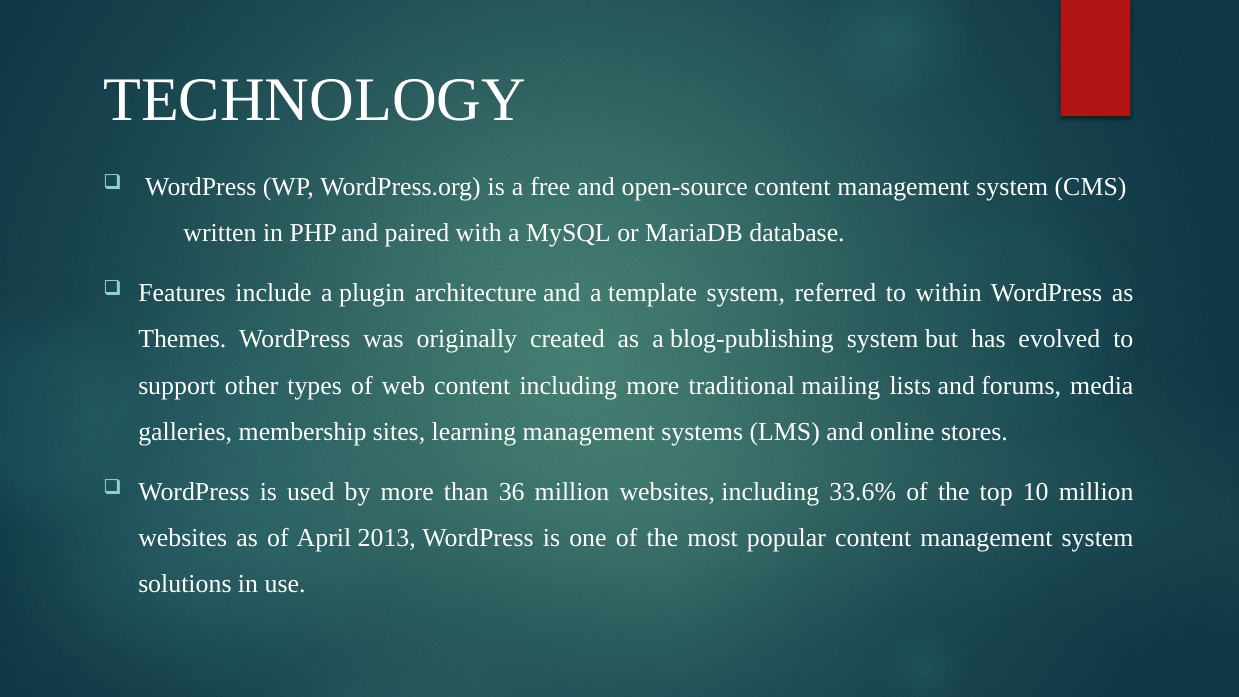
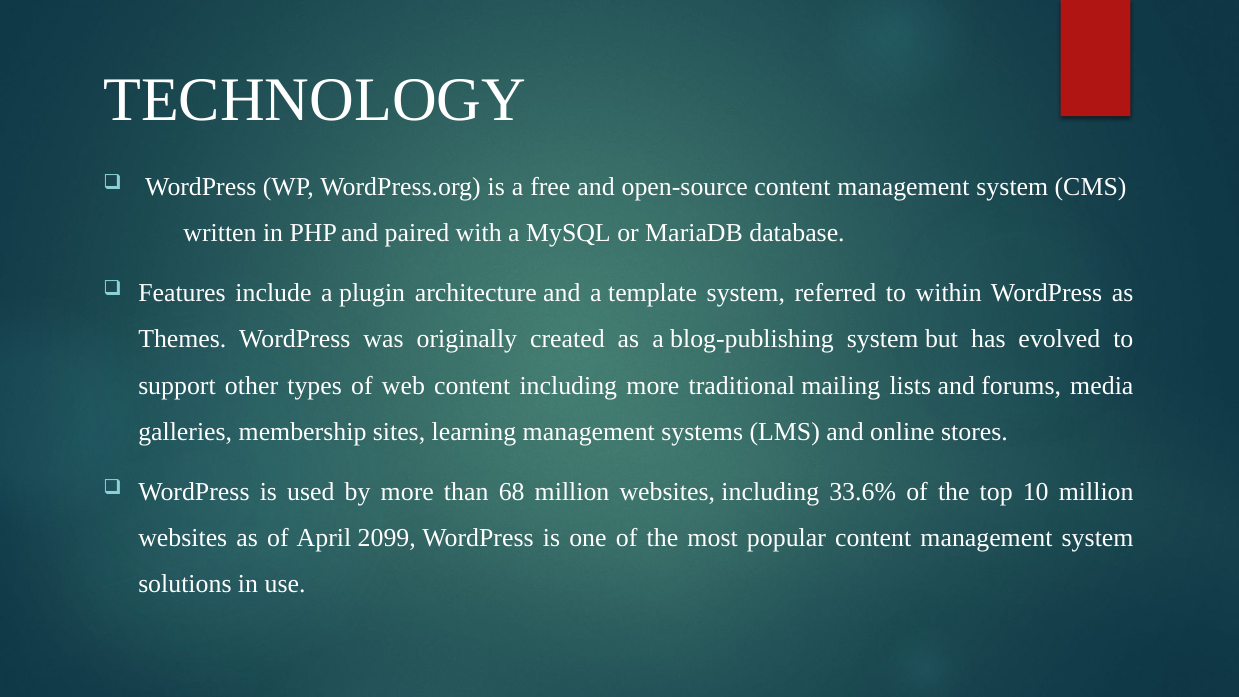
36: 36 -> 68 (512, 491)
2013: 2013 -> 2099 (387, 538)
